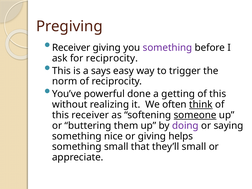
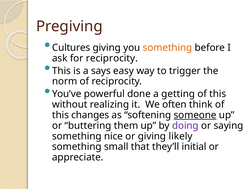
Receiver: Receiver -> Cultures (71, 48)
something colour: purple -> orange (167, 48)
think underline: present -> none (201, 104)
this receiver: receiver -> changes (90, 115)
helps: helps -> likely (181, 136)
they’ll small: small -> initial (194, 147)
